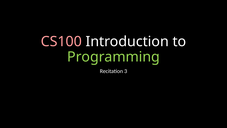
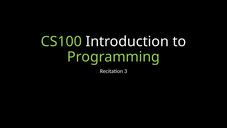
CS100 colour: pink -> light green (61, 41)
